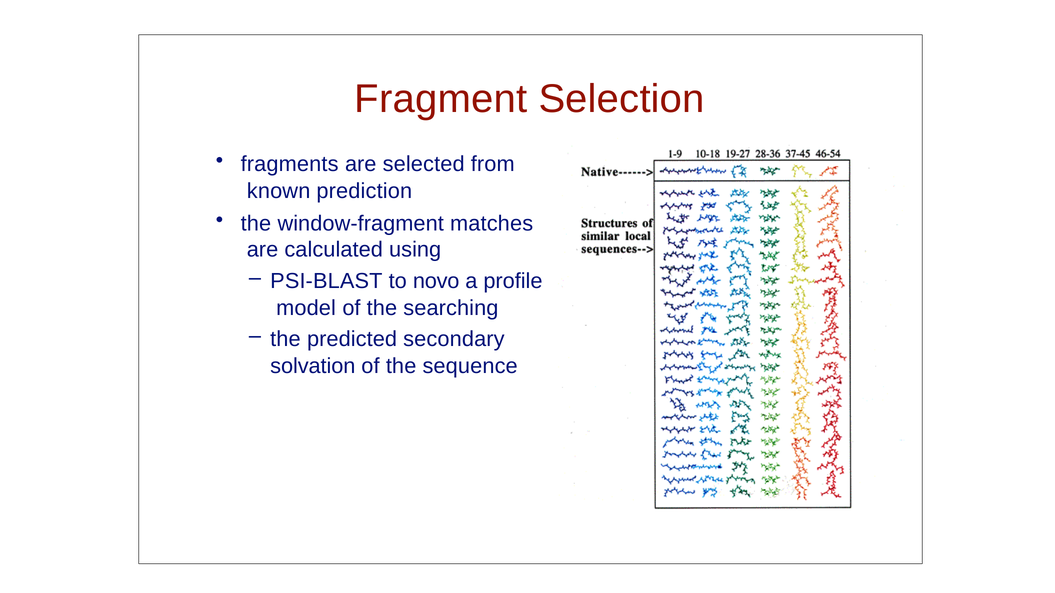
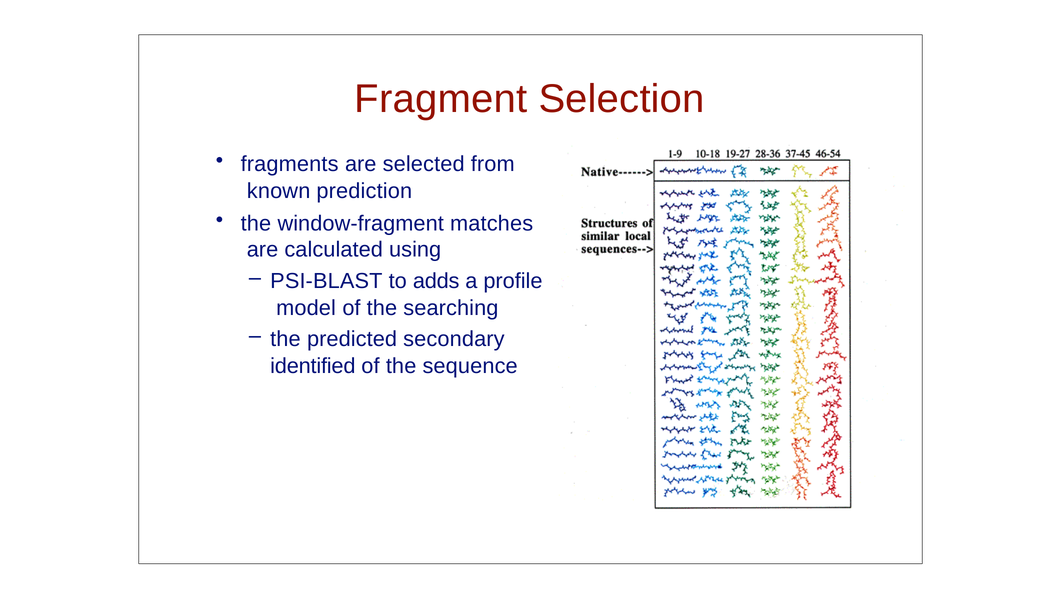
novo: novo -> adds (436, 281)
solvation: solvation -> identified (313, 366)
